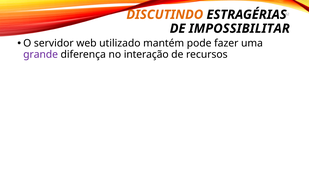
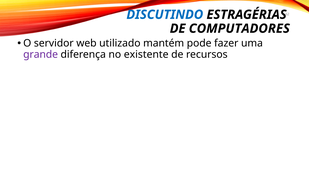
DISCUTINDO colour: orange -> blue (165, 15)
IMPOSSIBILITAR: IMPOSSIBILITAR -> COMPUTADORES (239, 29)
interação: interação -> existente (146, 54)
